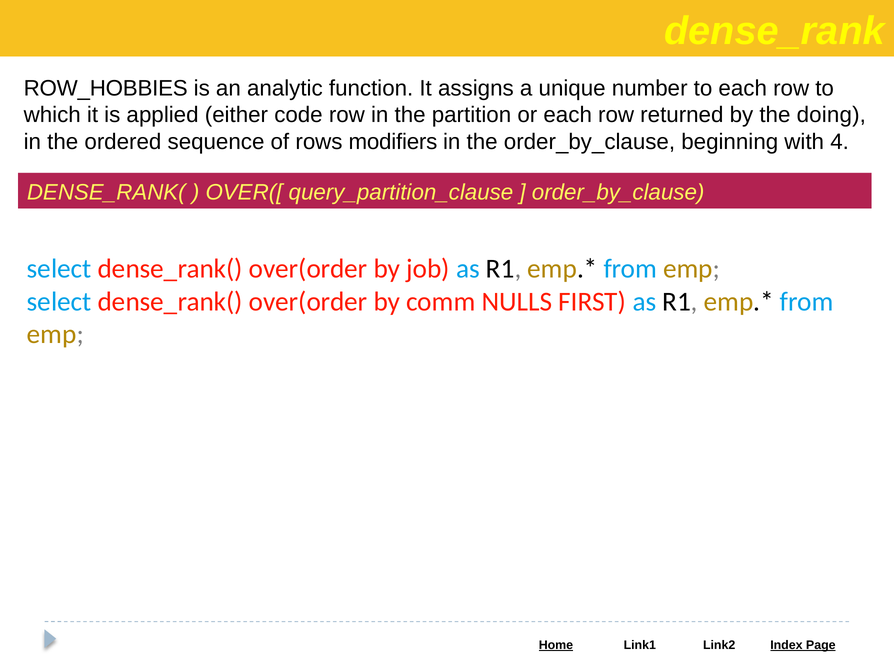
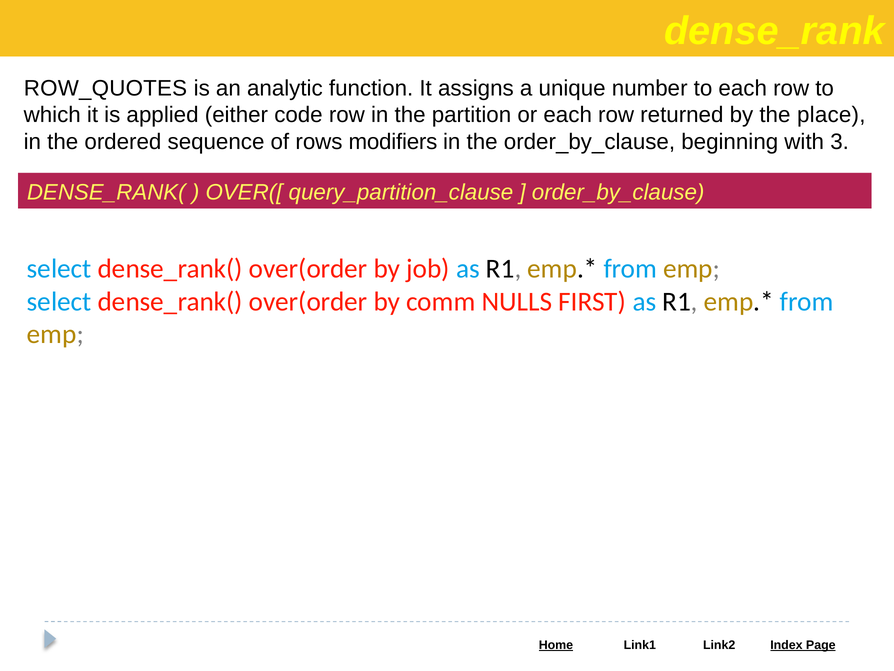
ROW_HOBBIES: ROW_HOBBIES -> ROW_QUOTES (105, 88)
doing: doing -> place (831, 115)
4: 4 -> 3 (840, 142)
